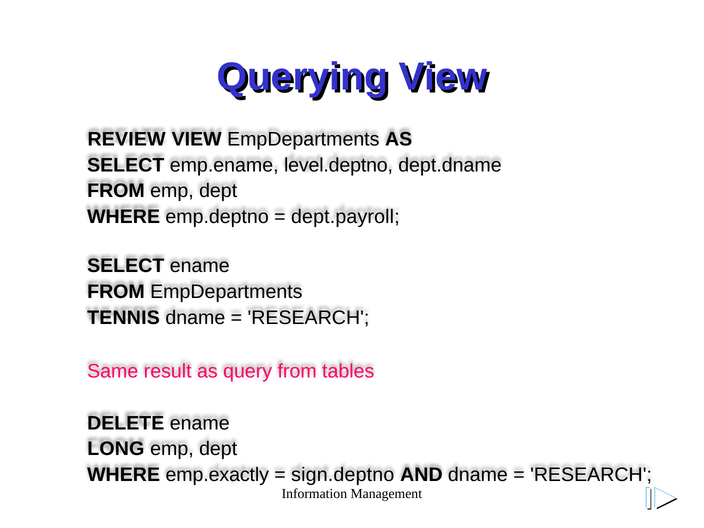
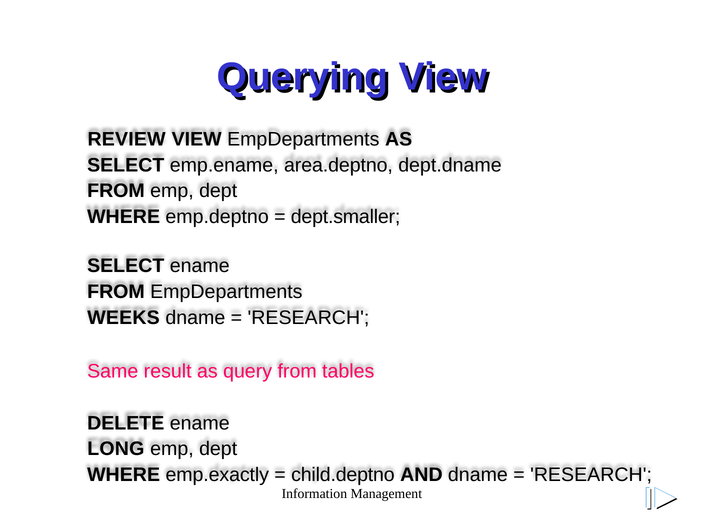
level.deptno: level.deptno -> area.deptno (338, 165)
dept.payroll: dept.payroll -> dept.smaller (346, 217)
TENNIS: TENNIS -> WEEKS (124, 318)
sign.deptno: sign.deptno -> child.deptno (343, 475)
